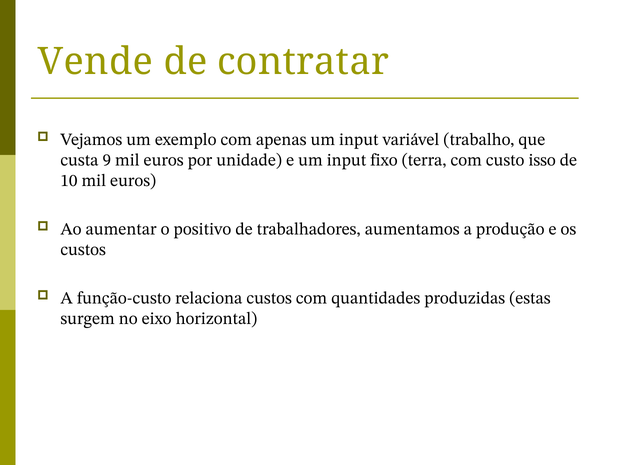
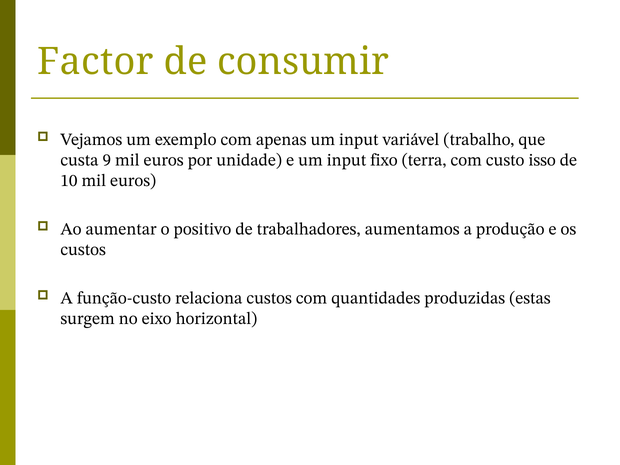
Vende: Vende -> Factor (95, 62)
contratar: contratar -> consumir (303, 62)
